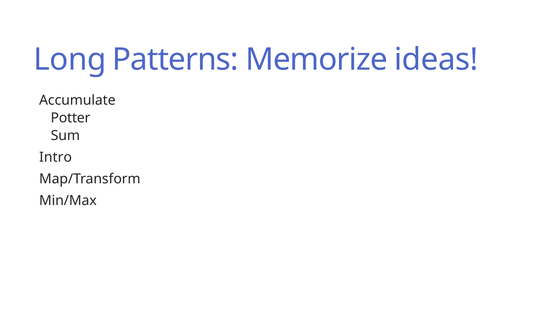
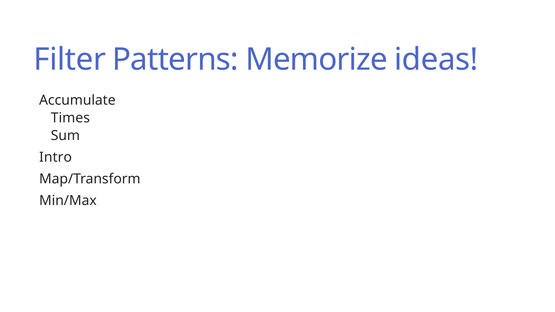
Long: Long -> Filter (70, 60)
Potter: Potter -> Times (70, 118)
